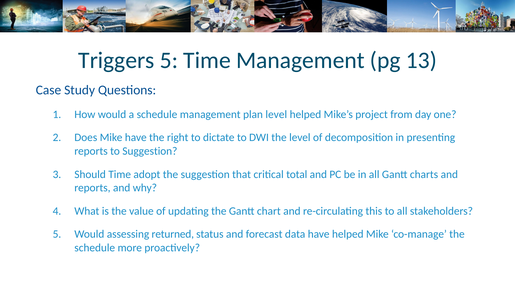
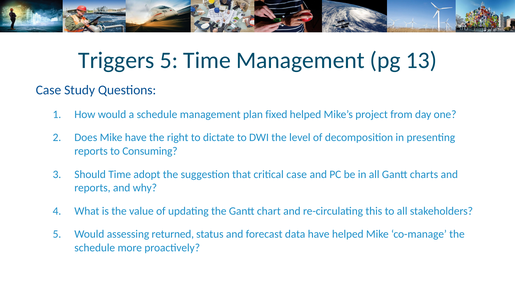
plan level: level -> fixed (276, 114)
to Suggestion: Suggestion -> Consuming (150, 151)
critical total: total -> case (297, 174)
